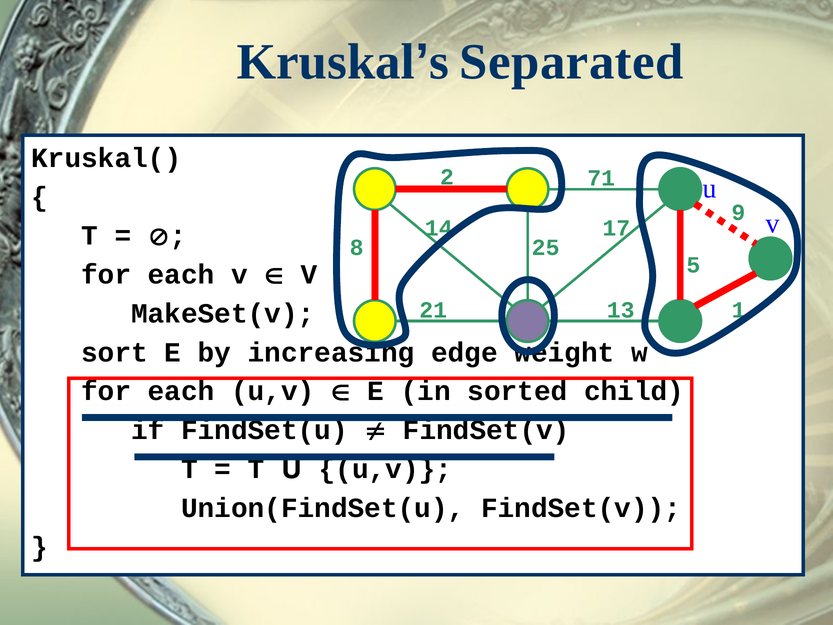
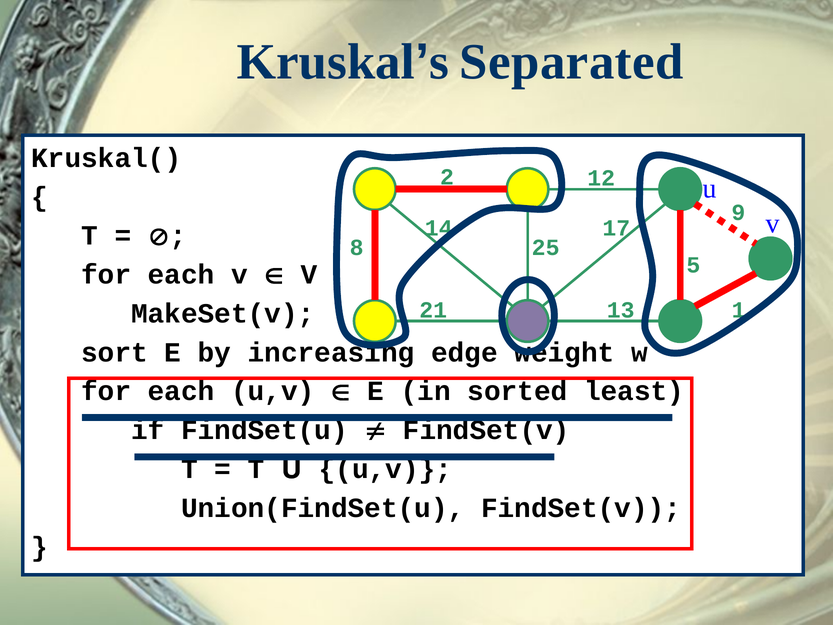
71: 71 -> 12 (601, 178)
child: child -> least (634, 391)
